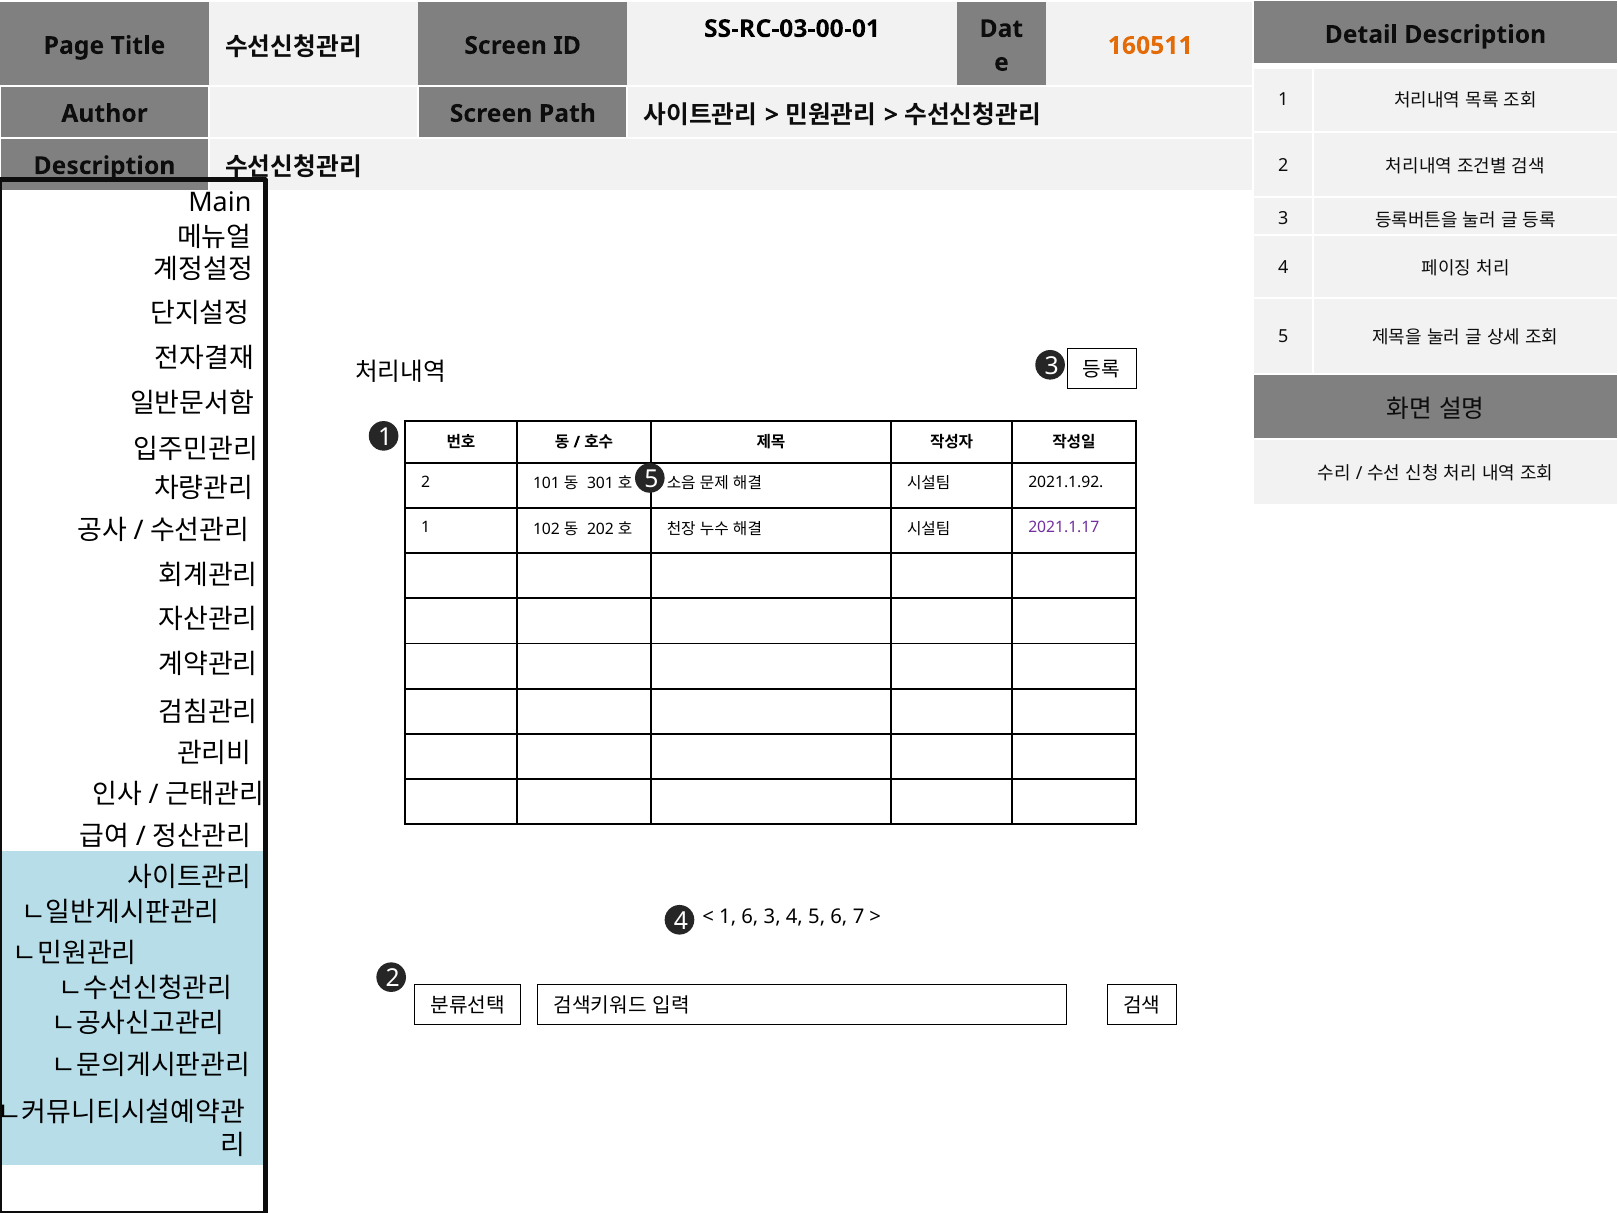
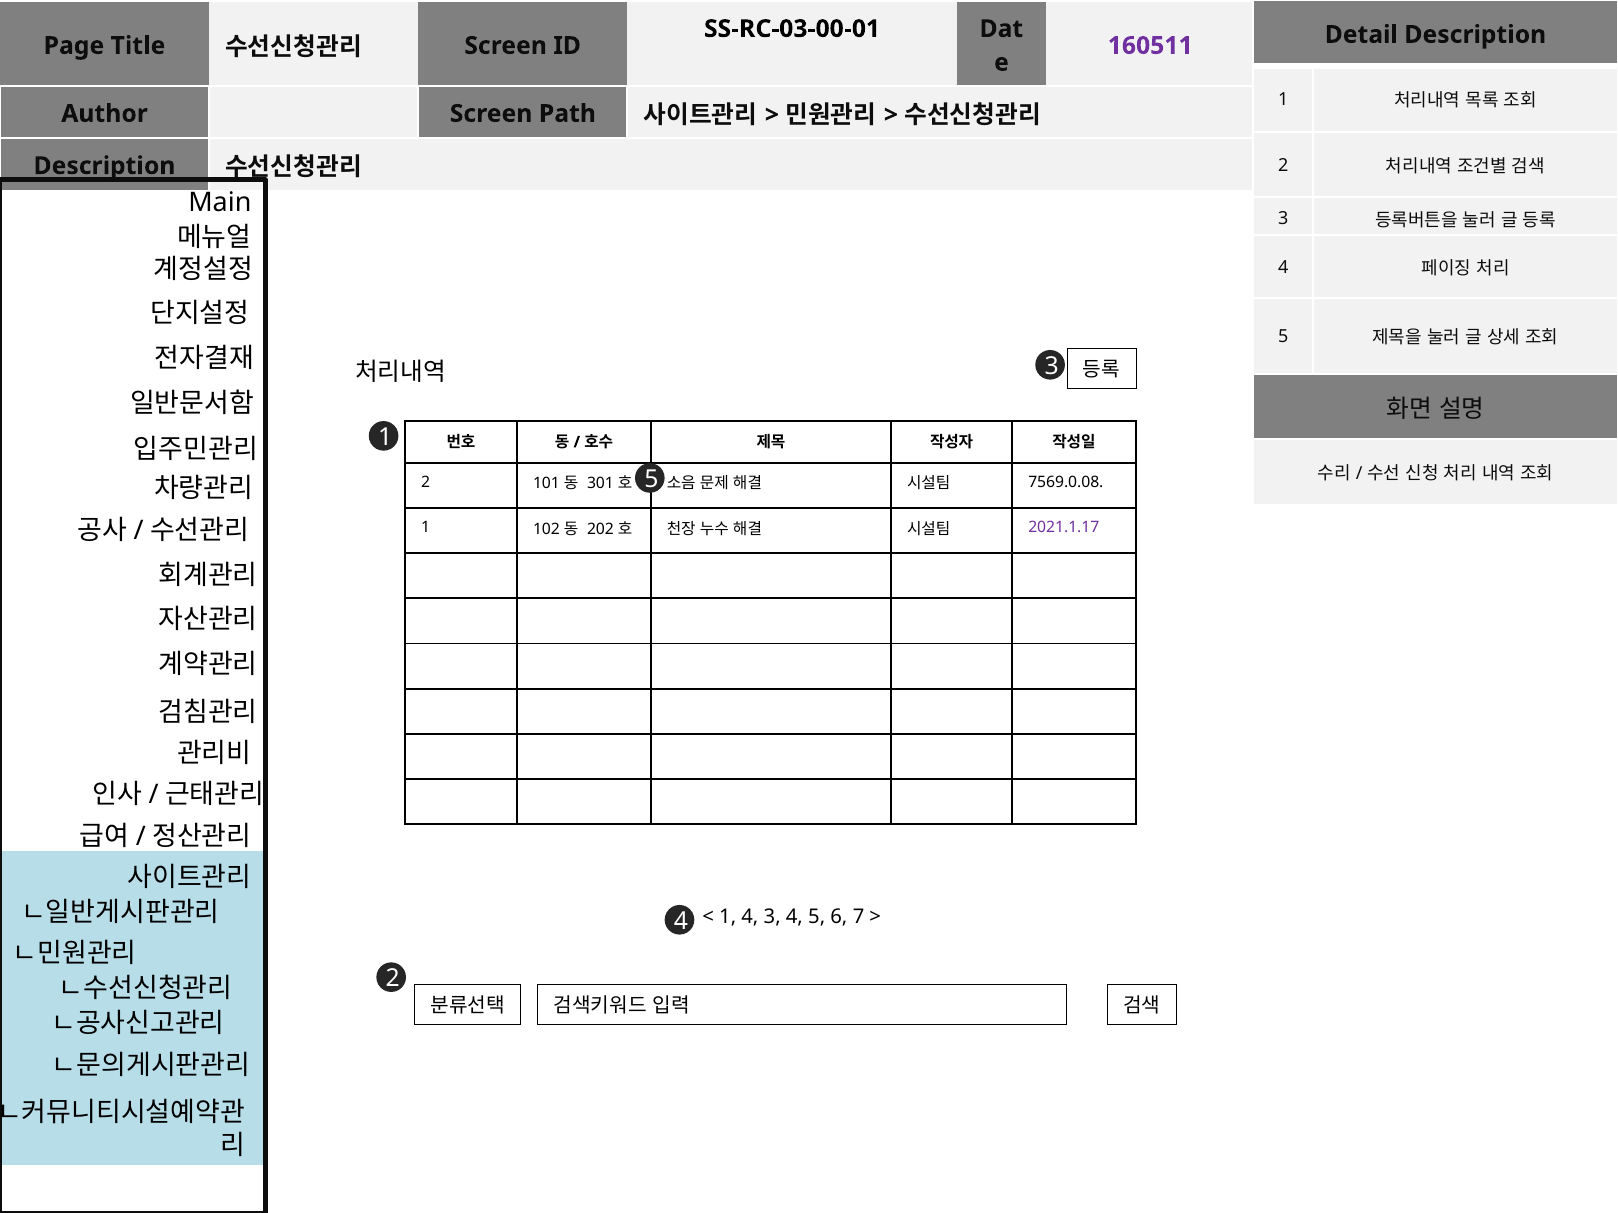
160511 colour: orange -> purple (1150, 46)
2021.1.92: 2021.1.92 -> 7569.0.08 (1066, 482)
1 6: 6 -> 4 (750, 917)
